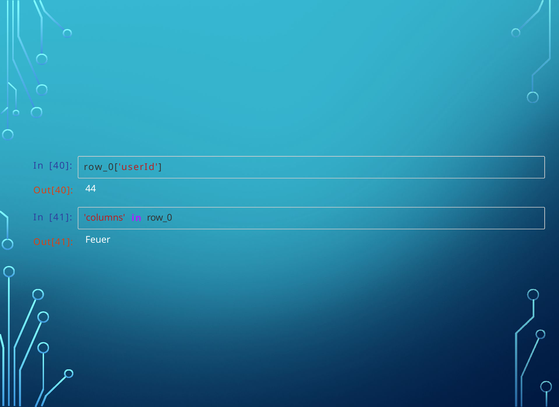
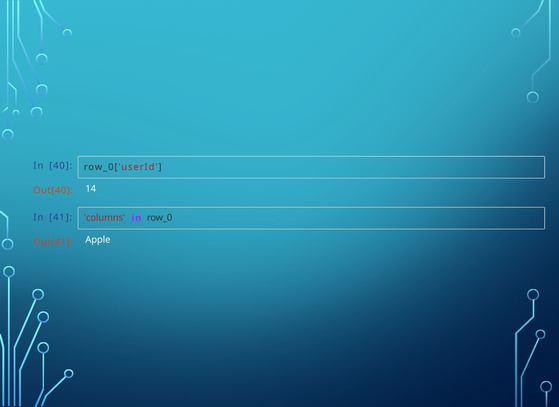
44: 44 -> 14 (91, 189)
Feuer: Feuer -> Apple (98, 240)
